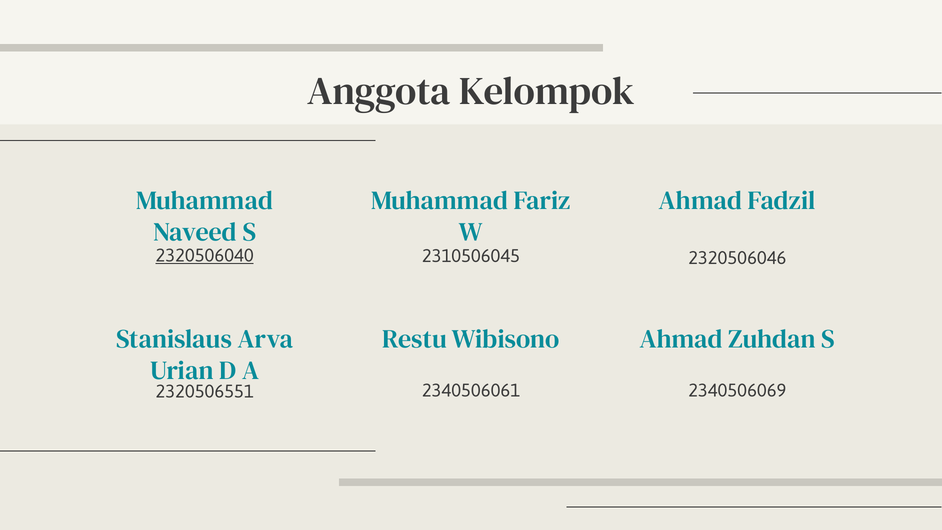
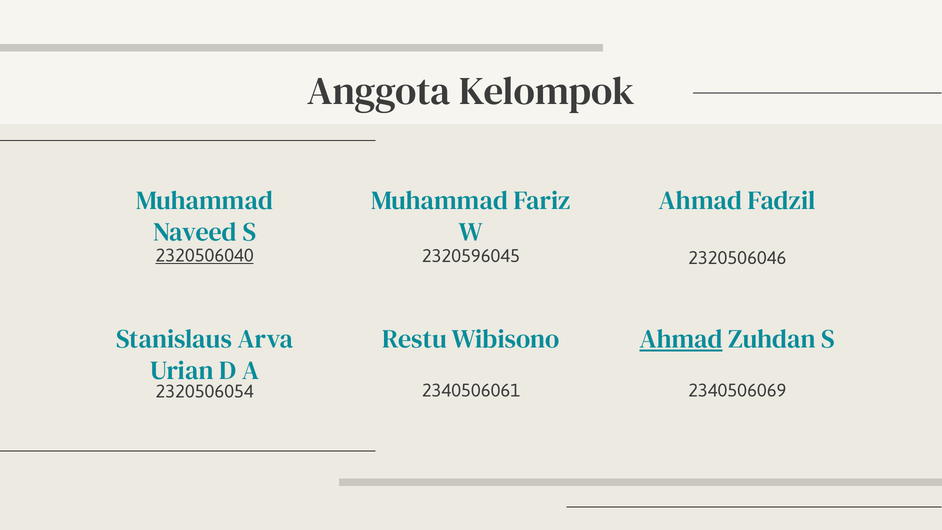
2310506045: 2310506045 -> 2320596045 (471, 256)
Ahmad underline: none -> present (681, 339)
2320506551: 2320506551 -> 2320506054 (205, 392)
